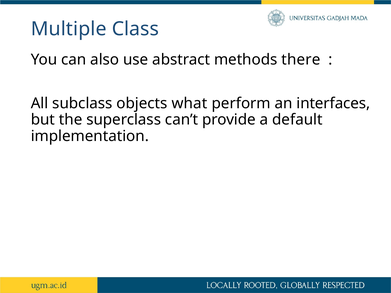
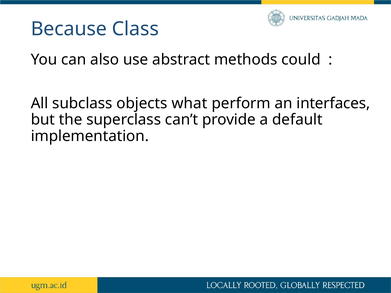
Multiple: Multiple -> Because (69, 29)
there: there -> could (301, 60)
